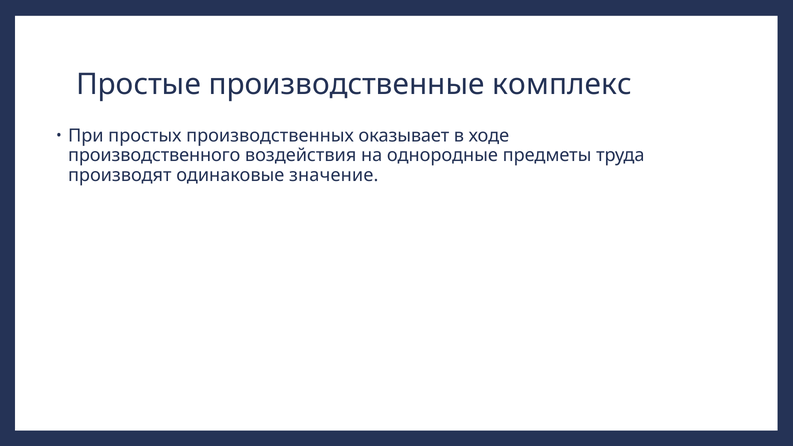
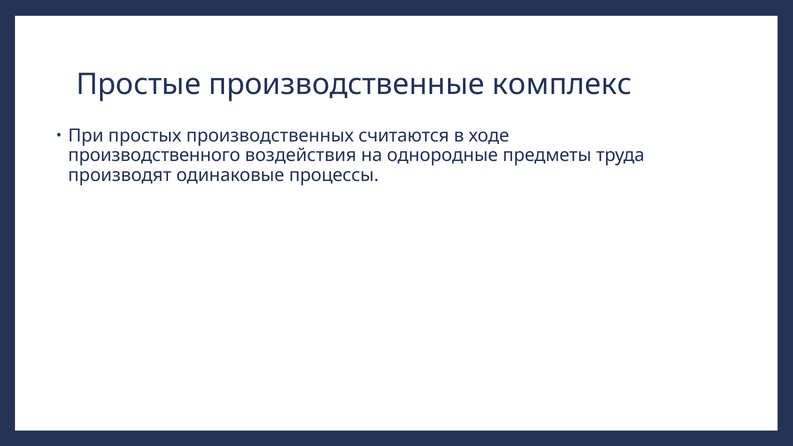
оказывает: оказывает -> считаются (404, 136)
значение: значение -> процессы (334, 175)
